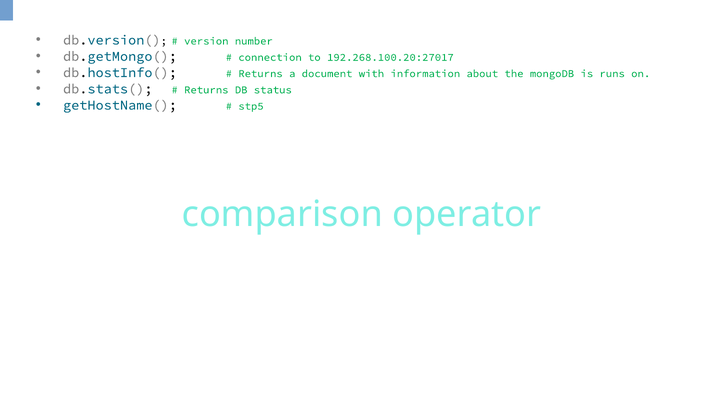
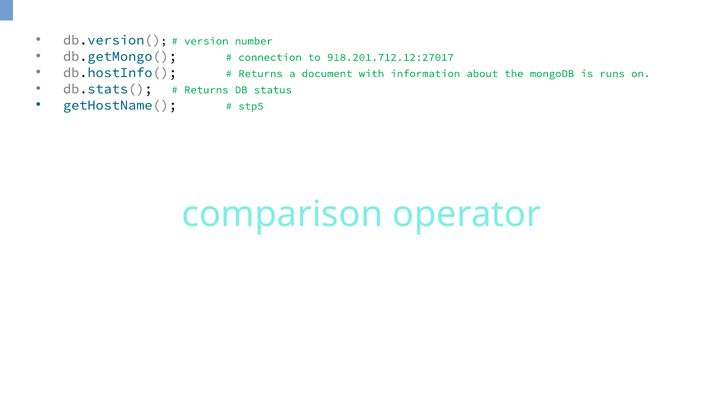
192.268.100.20:27017: 192.268.100.20:27017 -> 918.201.712.12:27017 (390, 57)
